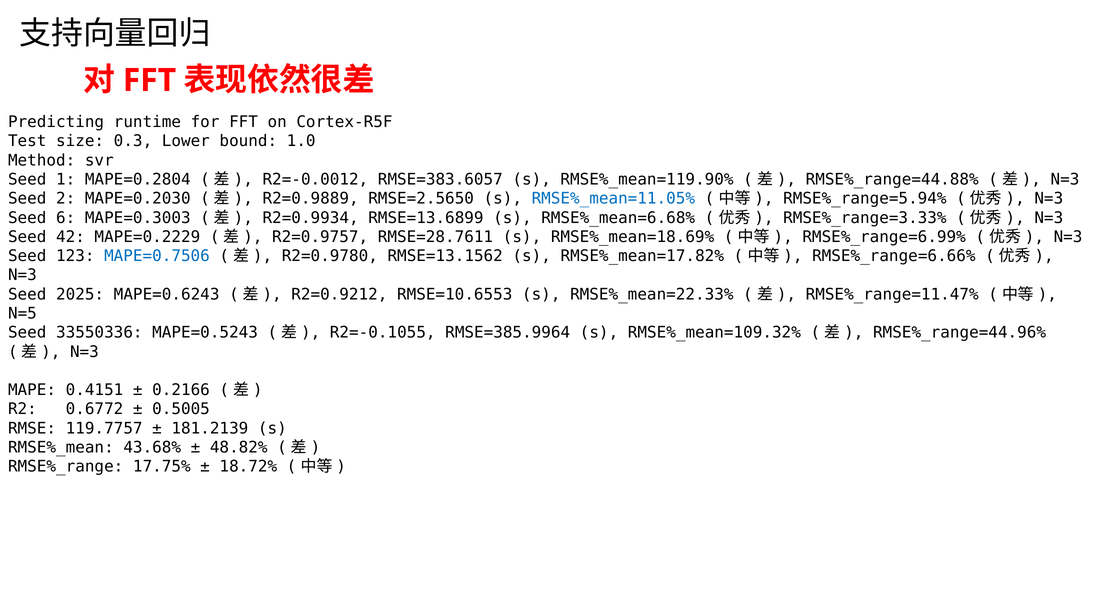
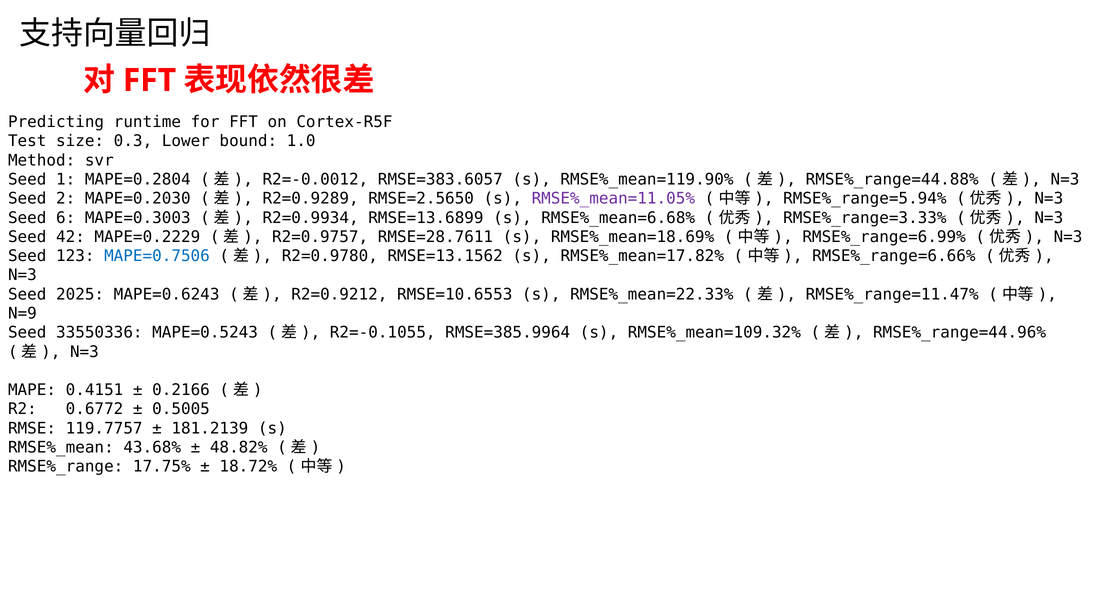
R2=0.9889: R2=0.9889 -> R2=0.9289 (311, 199)
RMSE%_mean=11.05% colour: blue -> purple (613, 199)
N=5: N=5 -> N=9 (22, 313)
